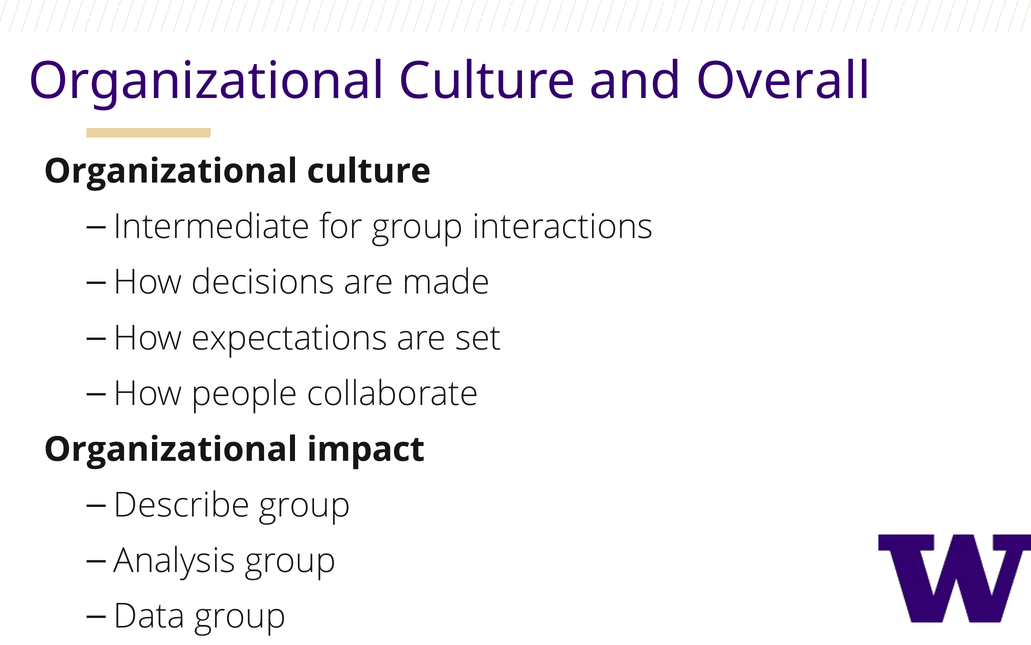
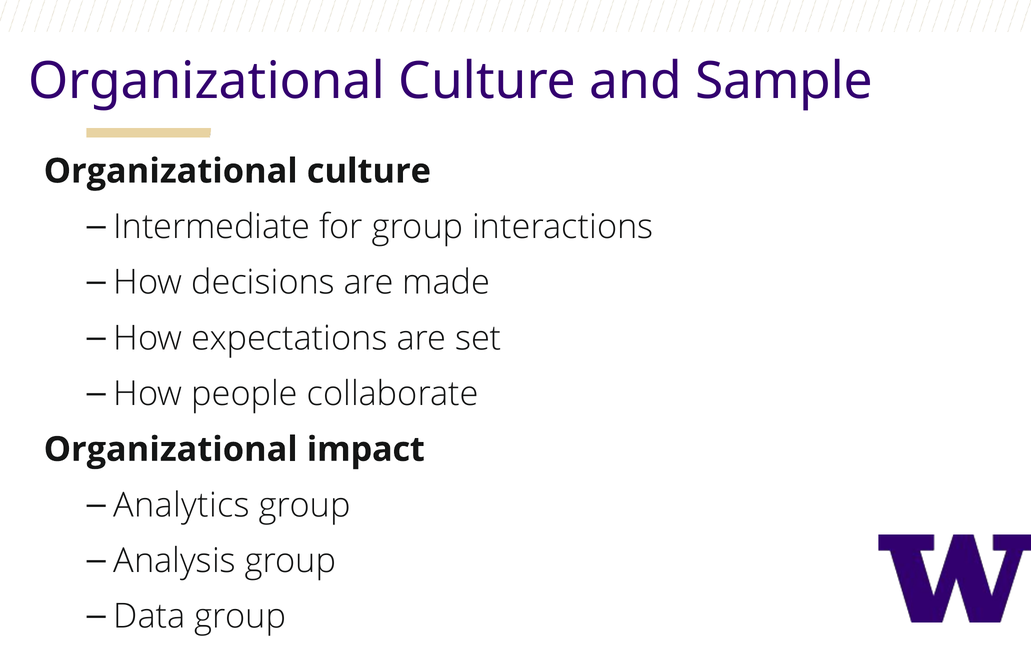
Overall: Overall -> Sample (784, 81)
Describe: Describe -> Analytics (182, 505)
